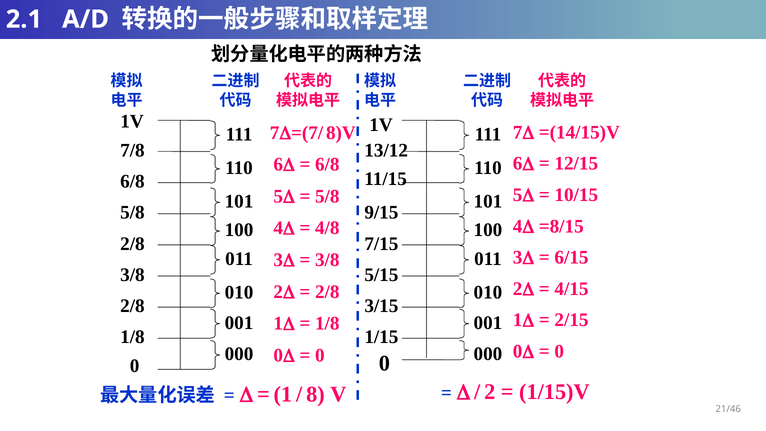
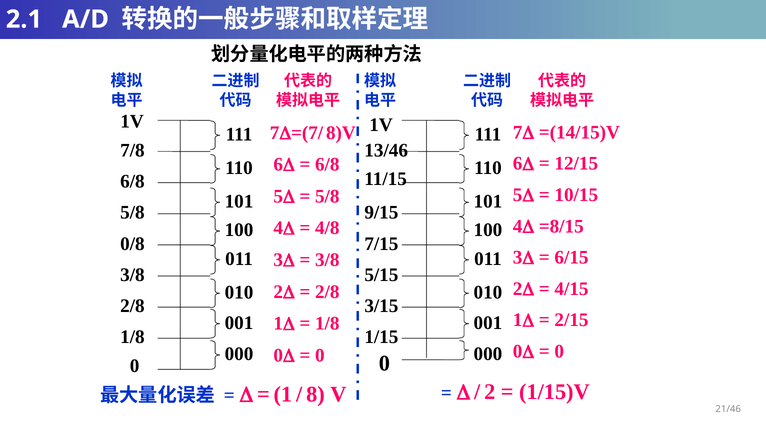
13/12: 13/12 -> 13/46 (386, 150)
2/8: 2/8 -> 0/8 (132, 244)
